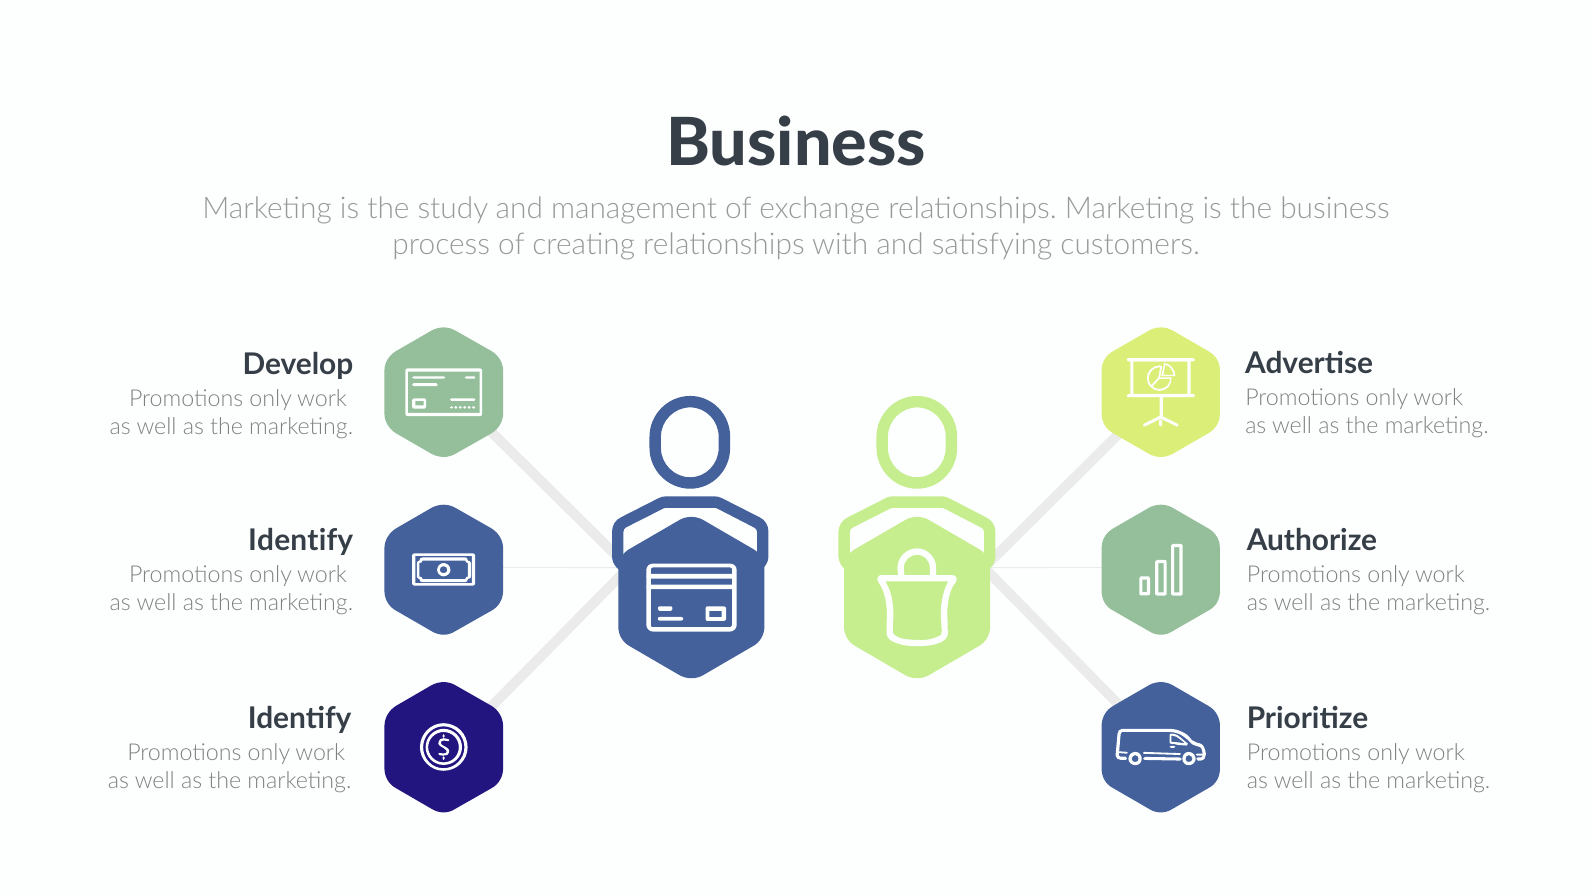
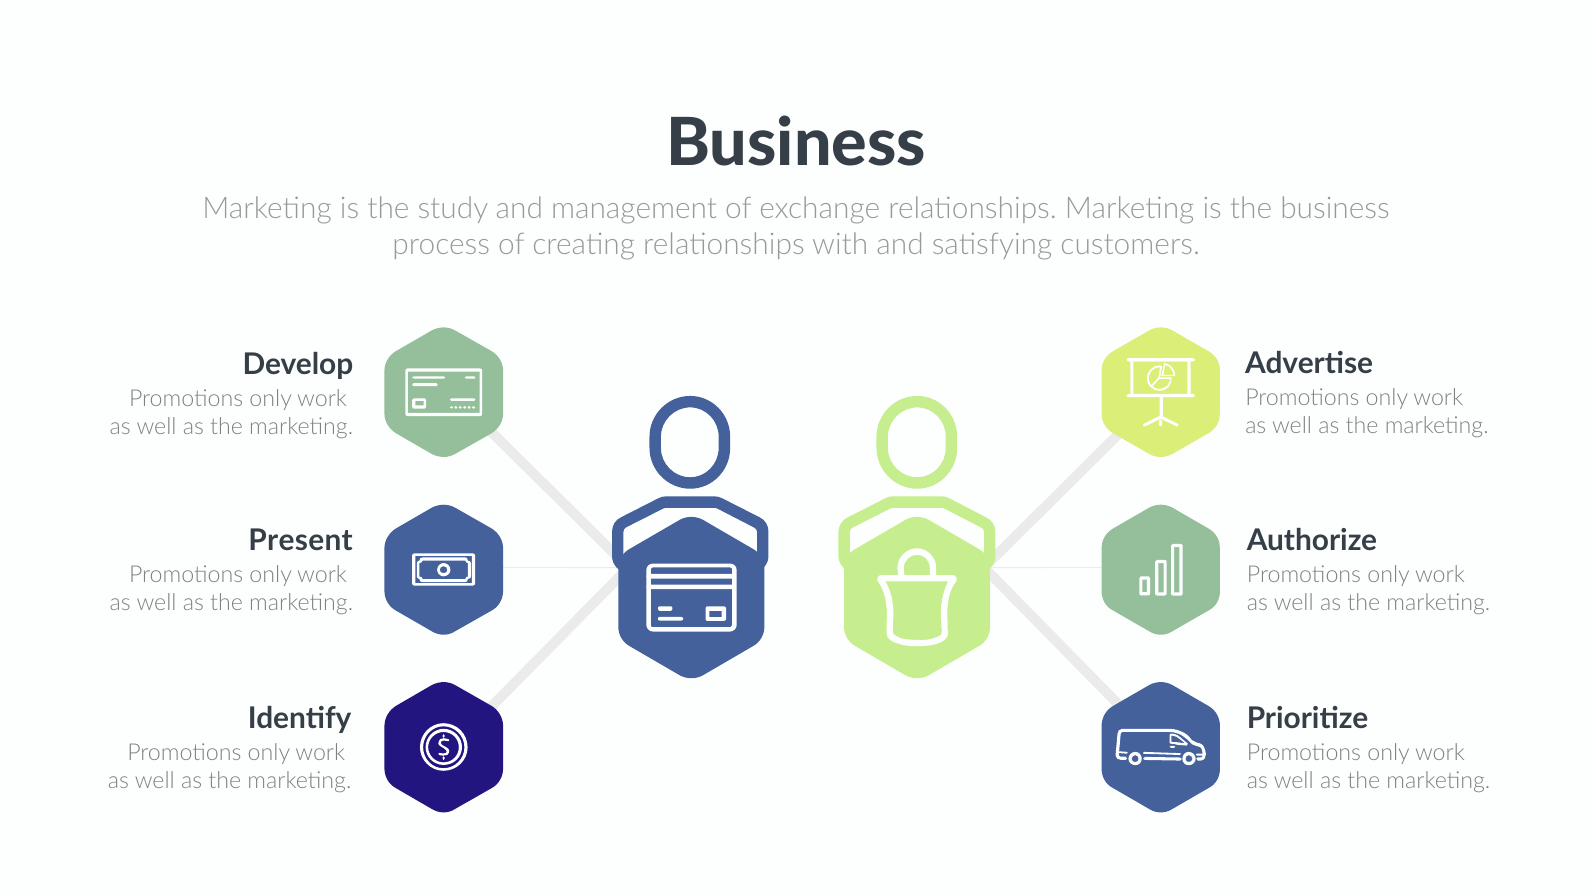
Identify: Identify -> Present (301, 541)
